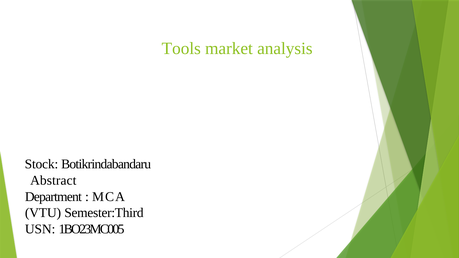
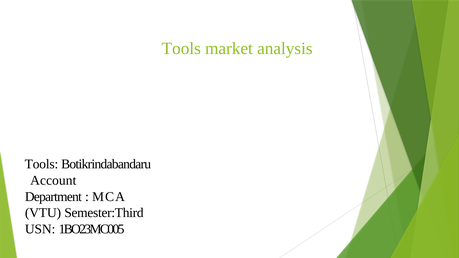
Stock: Stock -> Tools (41, 164)
Abstract: Abstract -> Account (53, 180)
